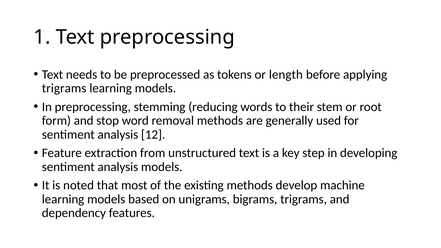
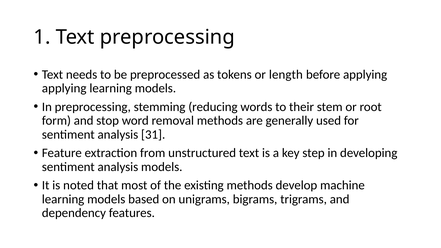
trigrams: trigrams -> applying (64, 88)
12: 12 -> 31 (153, 135)
